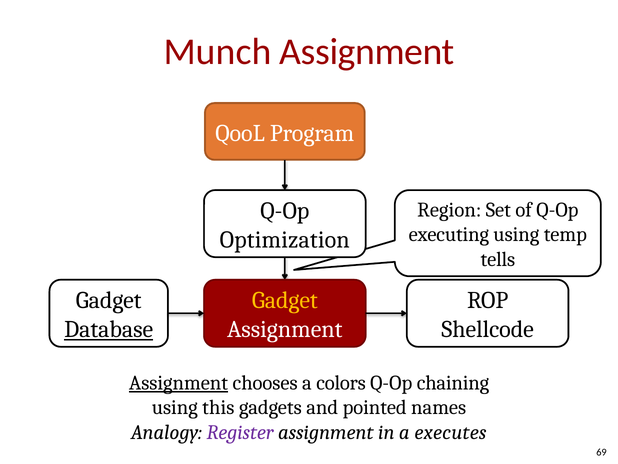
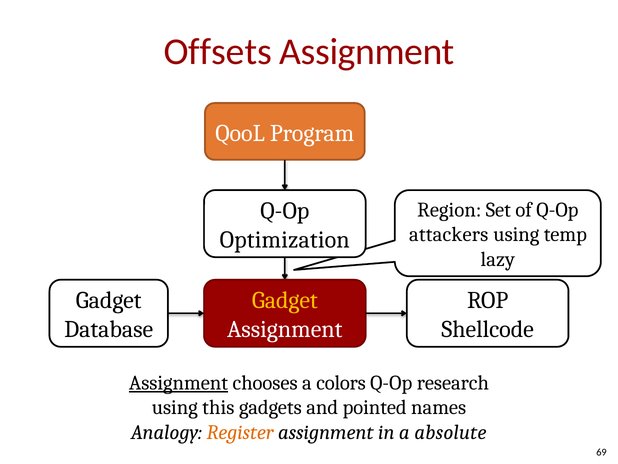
Munch: Munch -> Offsets (218, 52)
executing: executing -> attackers (449, 234)
tells: tells -> lazy (498, 259)
Database underline: present -> none (109, 329)
chaining: chaining -> research (453, 382)
Register colour: purple -> orange (240, 432)
executes: executes -> absolute (450, 432)
